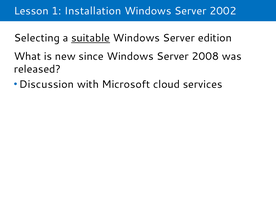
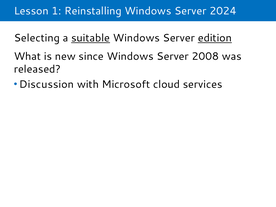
Installation: Installation -> Reinstalling (93, 11)
2002: 2002 -> 2024 (223, 11)
edition underline: none -> present (215, 38)
